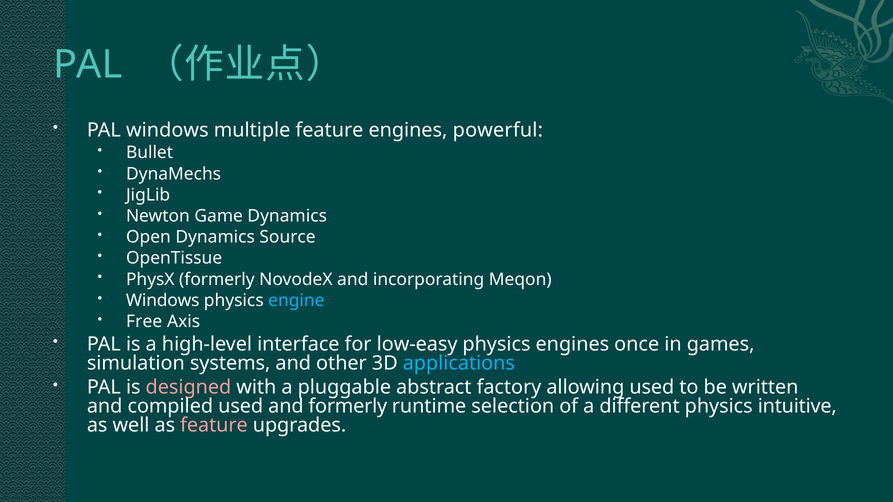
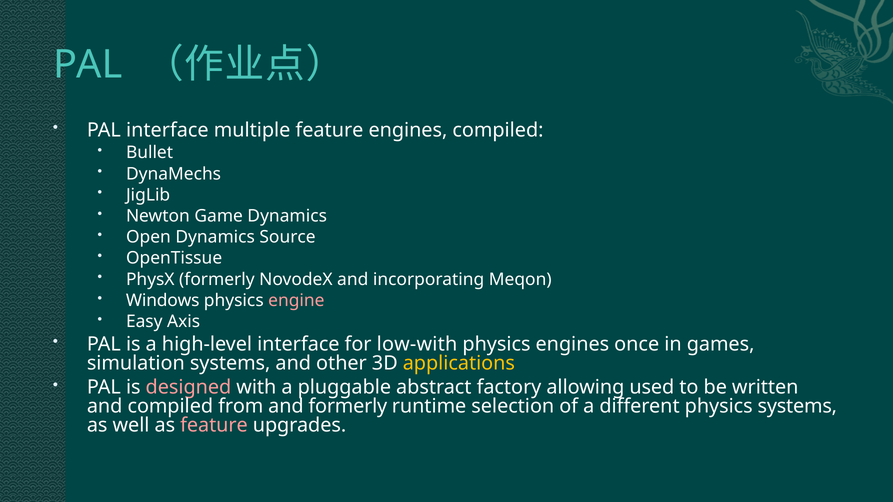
PAL windows: windows -> interface (167, 130)
engines powerful: powerful -> compiled (498, 130)
engine colour: light blue -> pink (296, 301)
Free: Free -> Easy (144, 322)
low-easy: low-easy -> low-with (417, 344)
applications colour: light blue -> yellow (459, 364)
compiled used: used -> from (241, 407)
physics intuitive: intuitive -> systems (797, 407)
